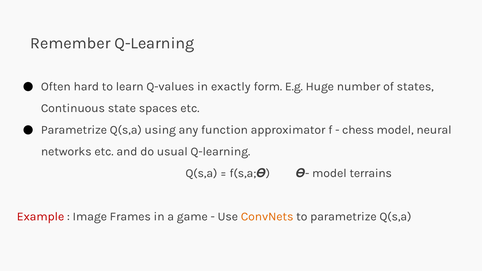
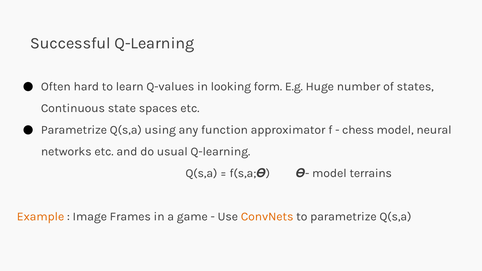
Remember: Remember -> Successful (70, 43)
exactly: exactly -> looking (231, 87)
Example colour: red -> orange (41, 217)
